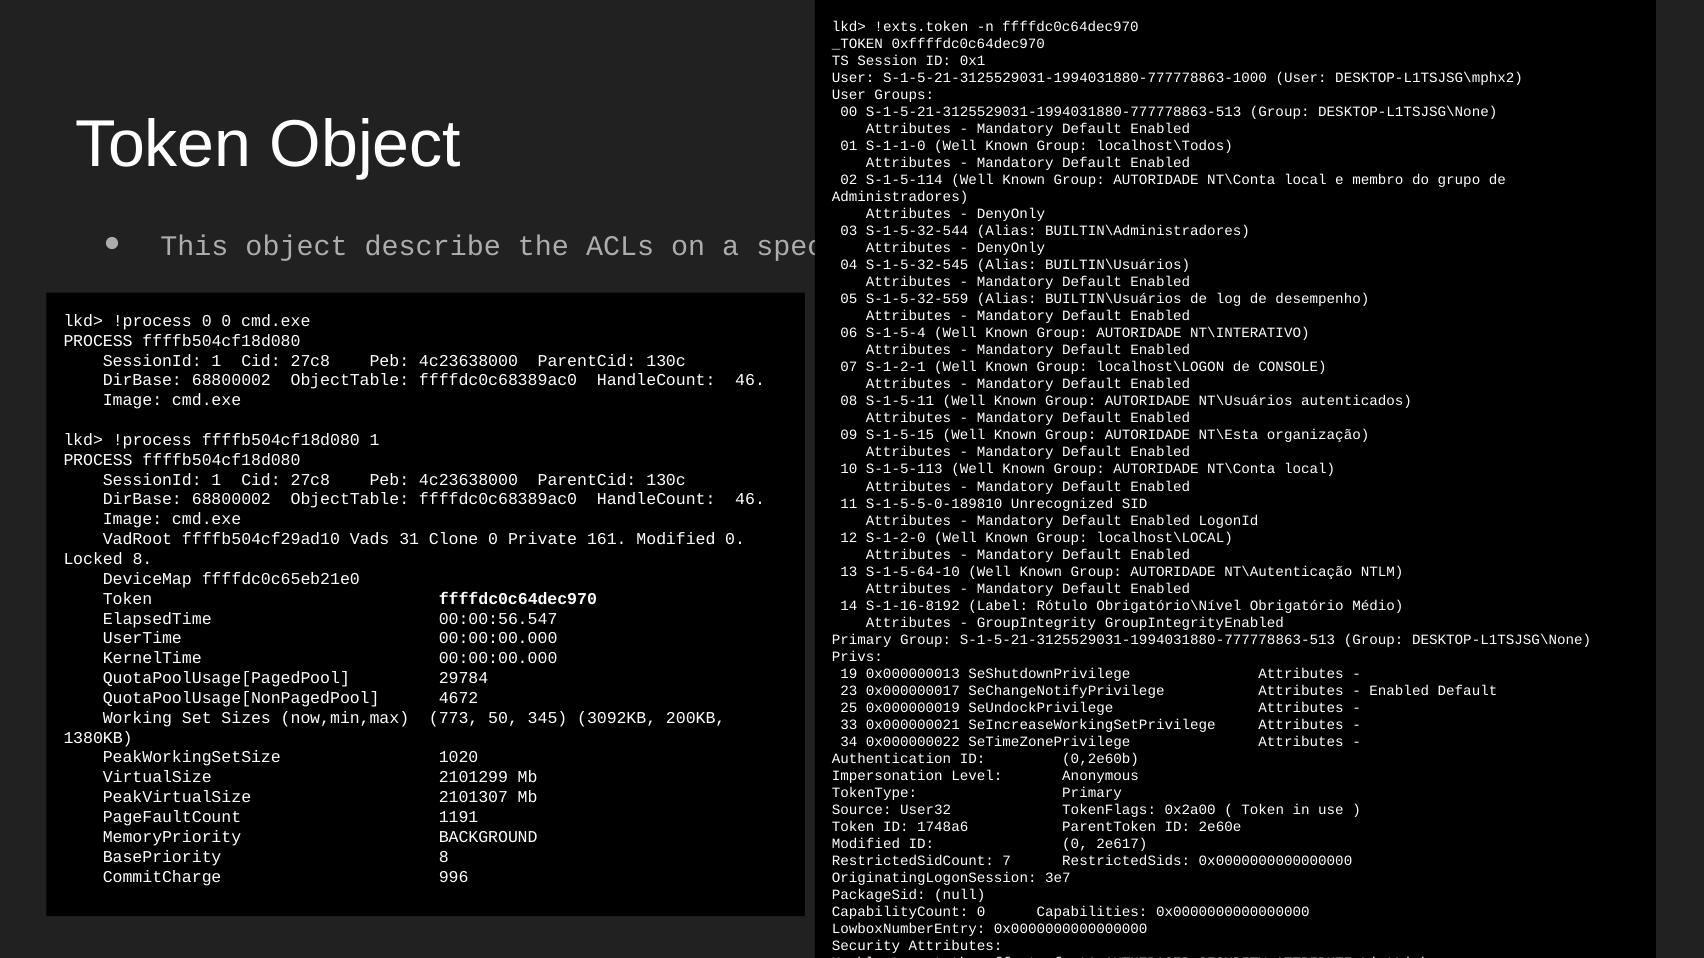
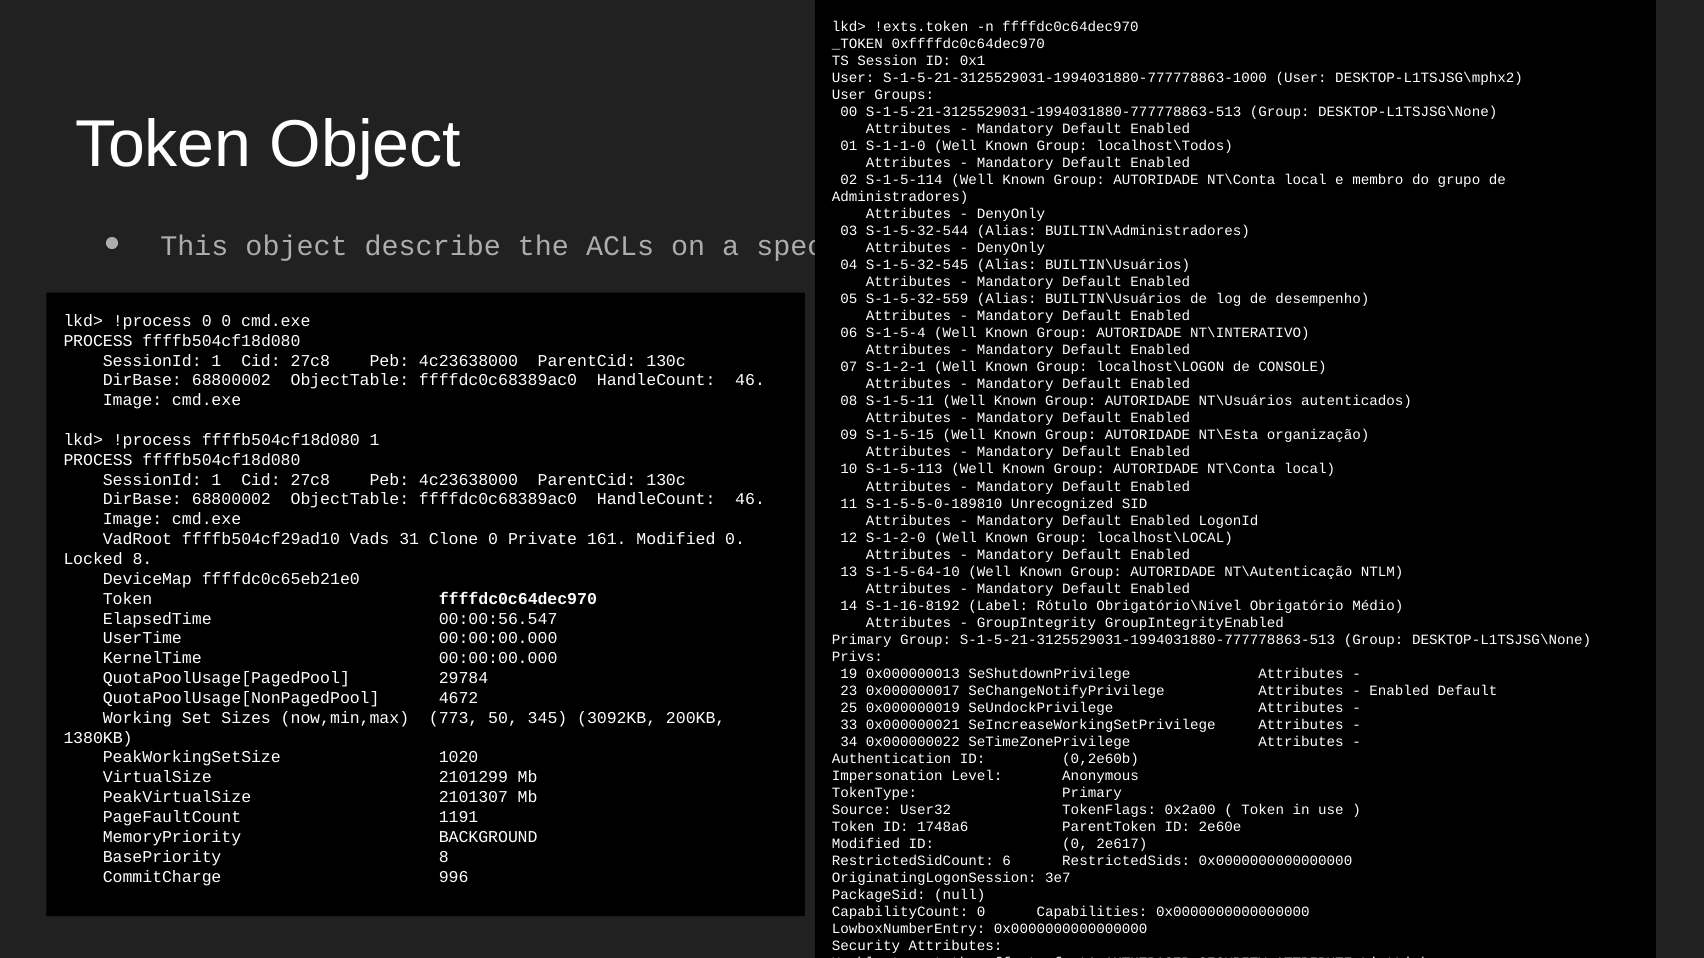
7: 7 -> 6 (1007, 861)
